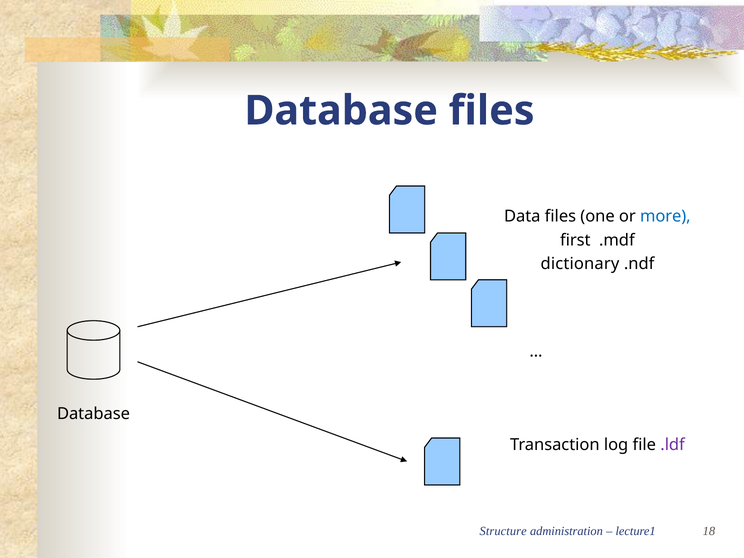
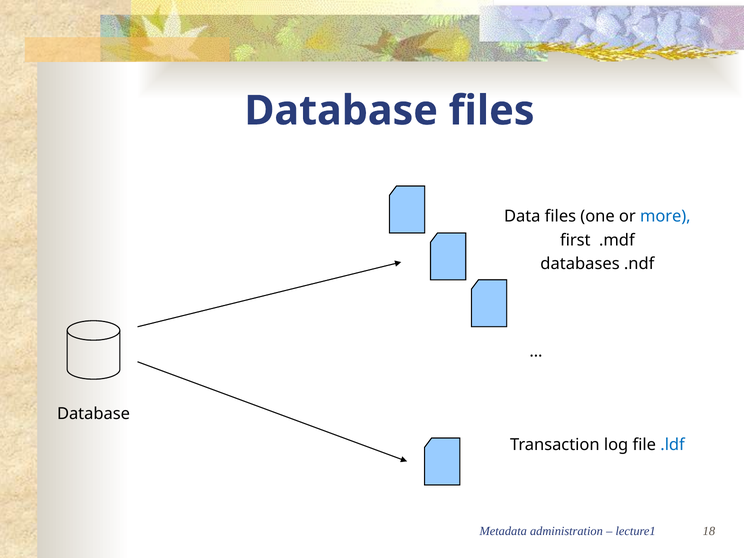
dictionary: dictionary -> databases (580, 264)
.ldf colour: purple -> blue (673, 445)
Structure: Structure -> Metadata (503, 531)
